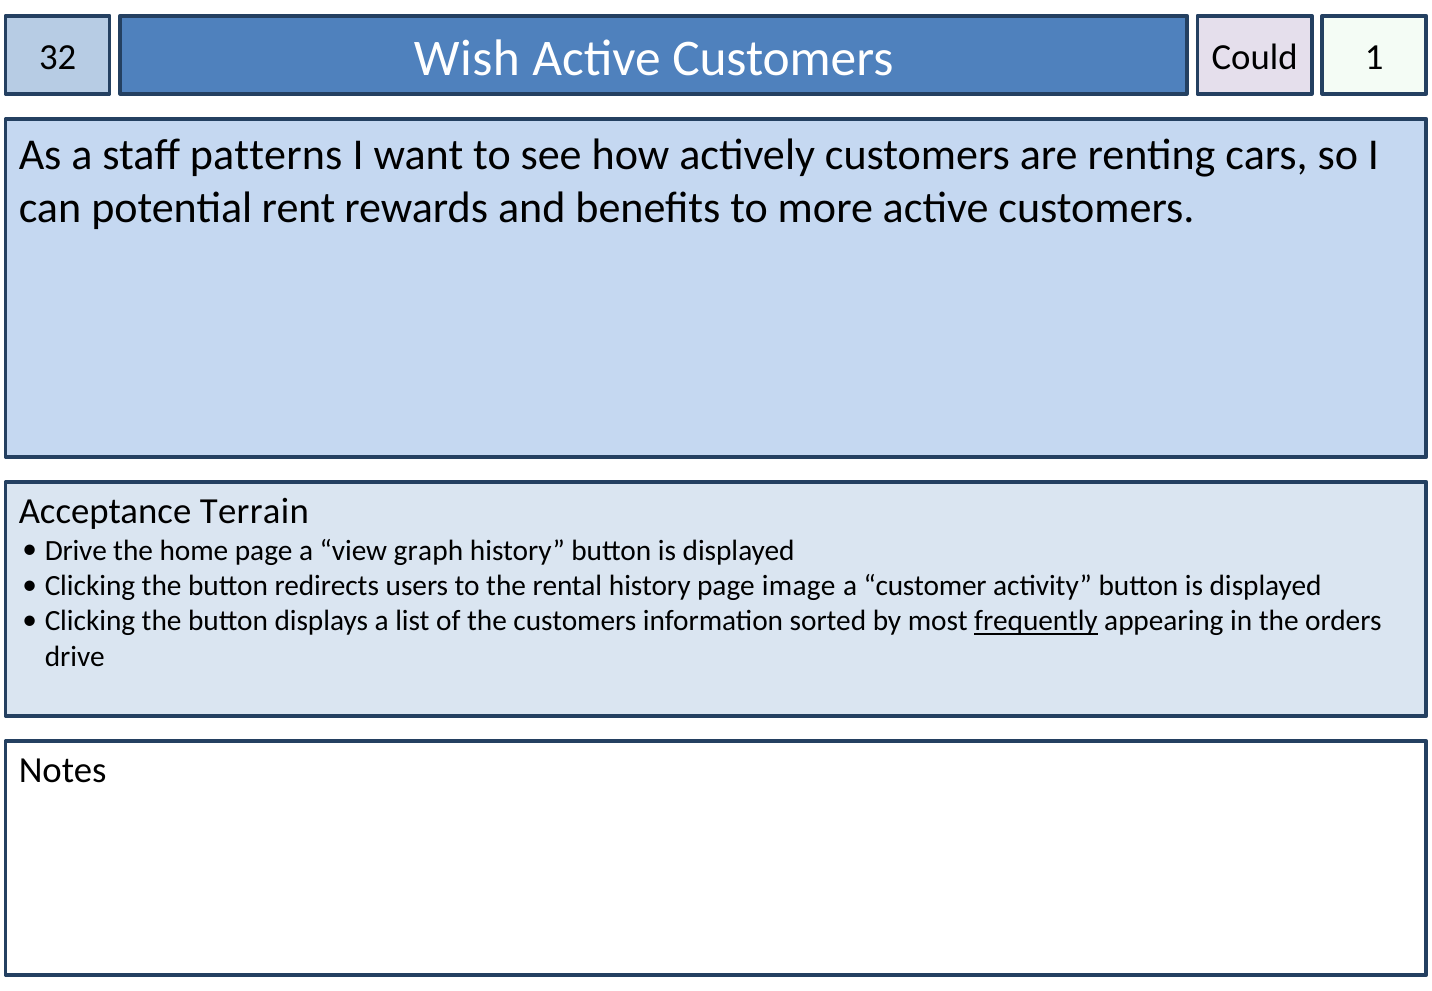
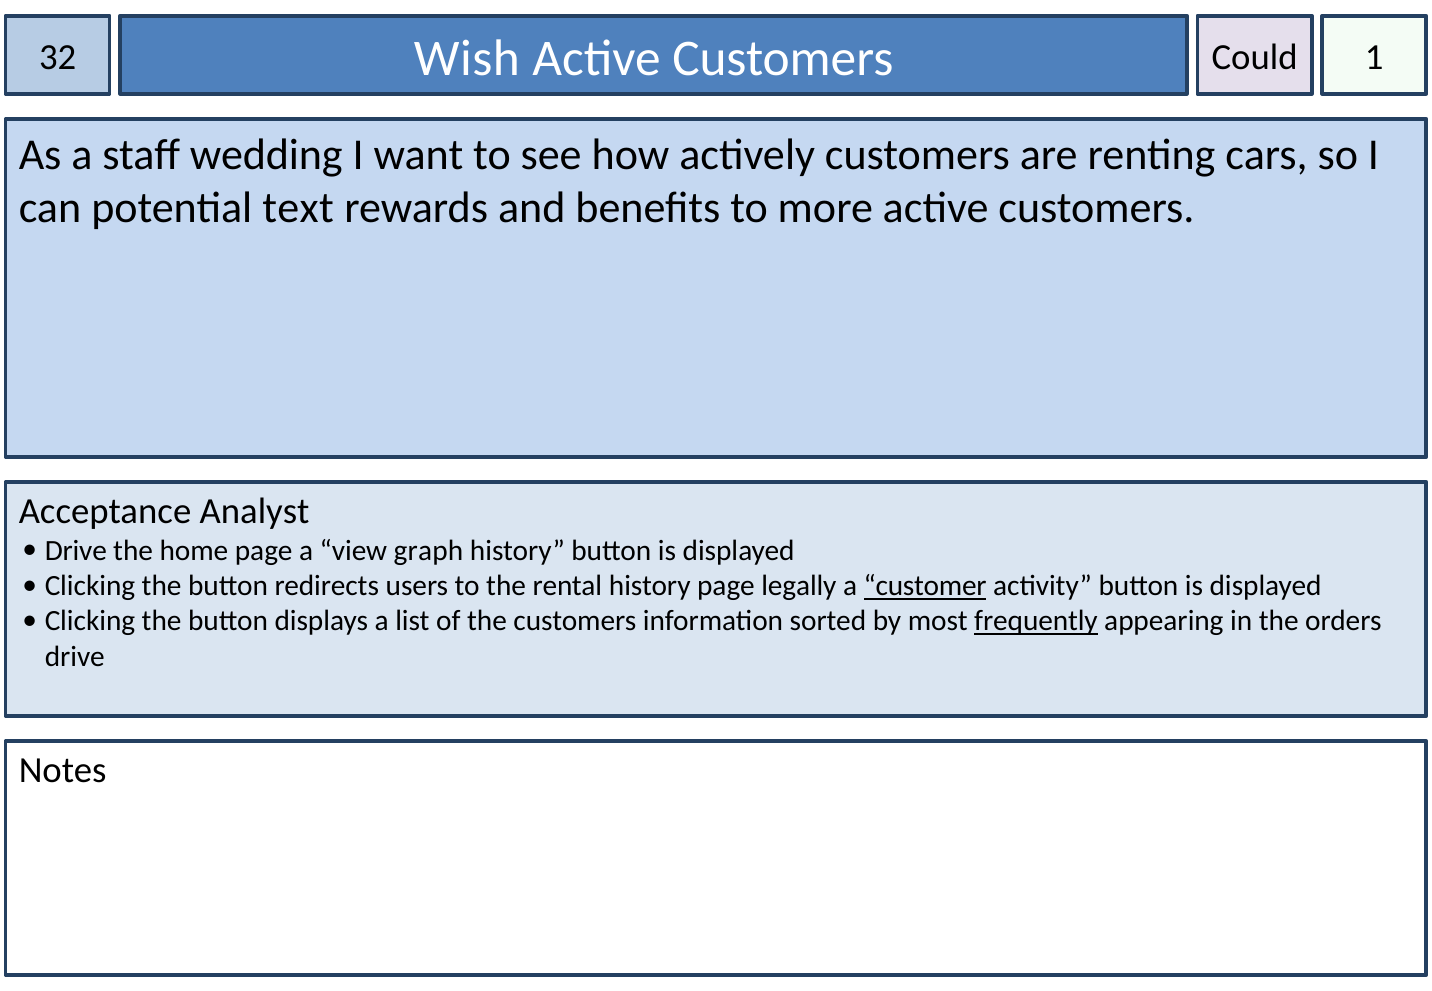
patterns: patterns -> wedding (266, 155)
rent: rent -> text (298, 208)
Terrain: Terrain -> Analyst (255, 512)
image: image -> legally (799, 586)
customer underline: none -> present (925, 586)
